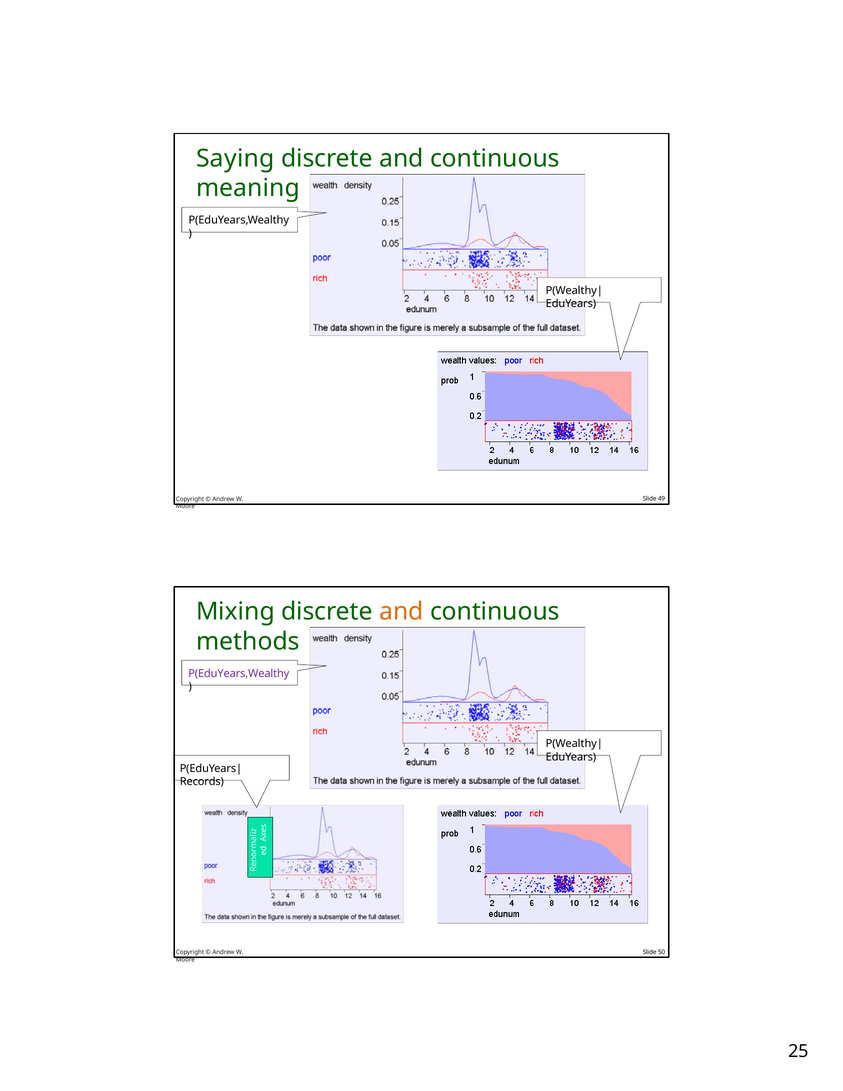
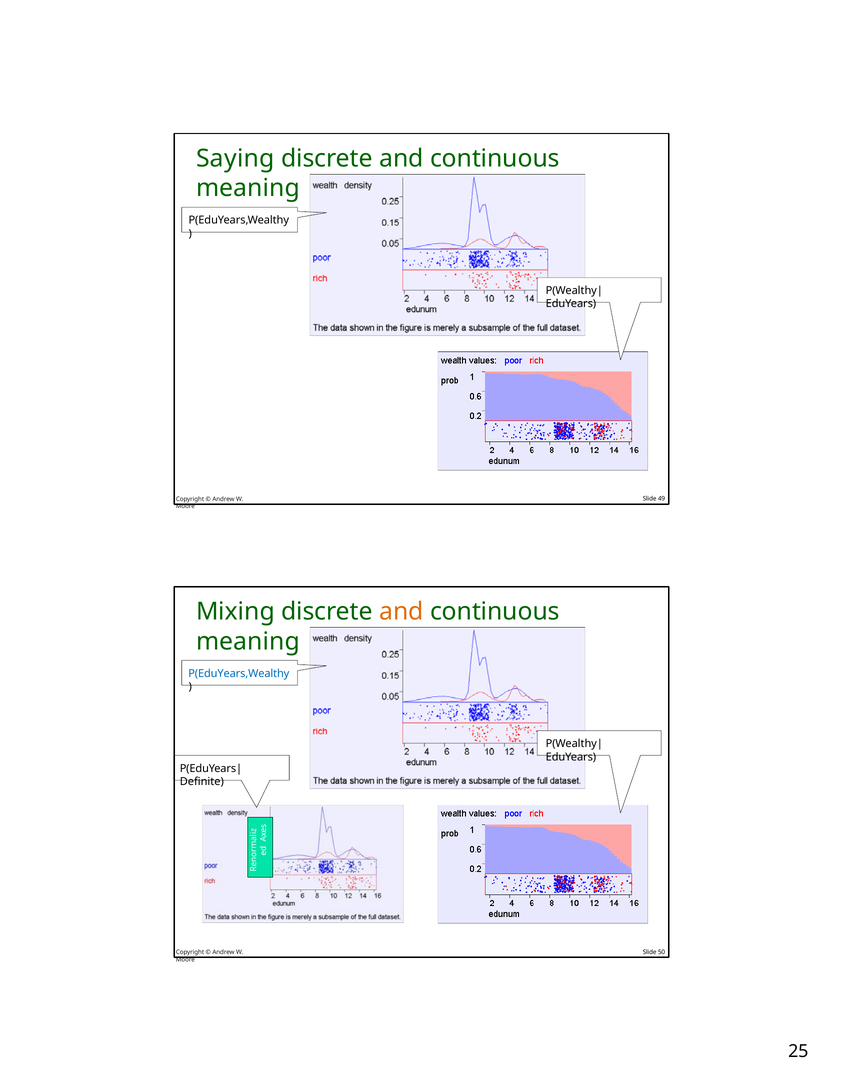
methods: methods -> meaning (248, 641)
P(EduYears,Wealthy colour: purple -> blue (239, 673)
Records: Records -> Definite (202, 782)
